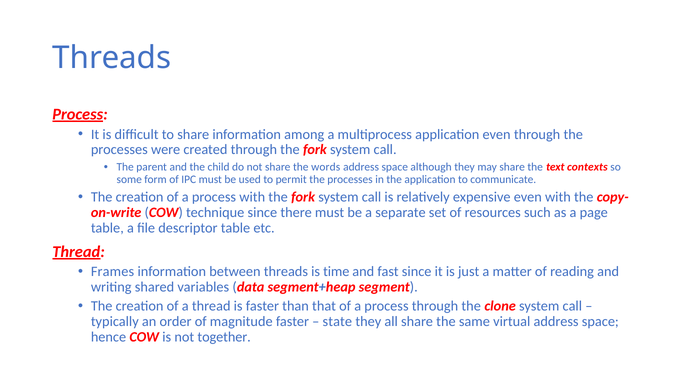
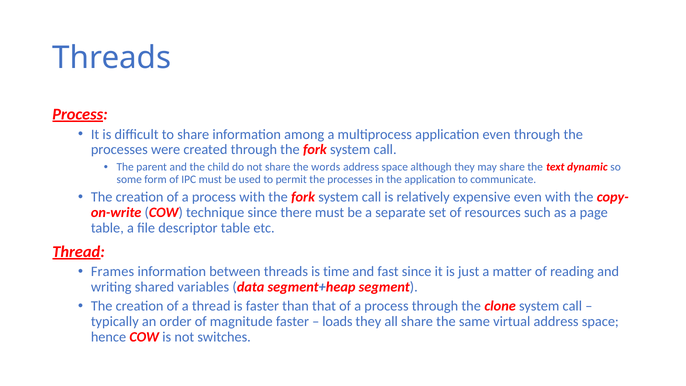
contexts: contexts -> dynamic (587, 167)
state: state -> loads (337, 322)
together: together -> switches (224, 337)
